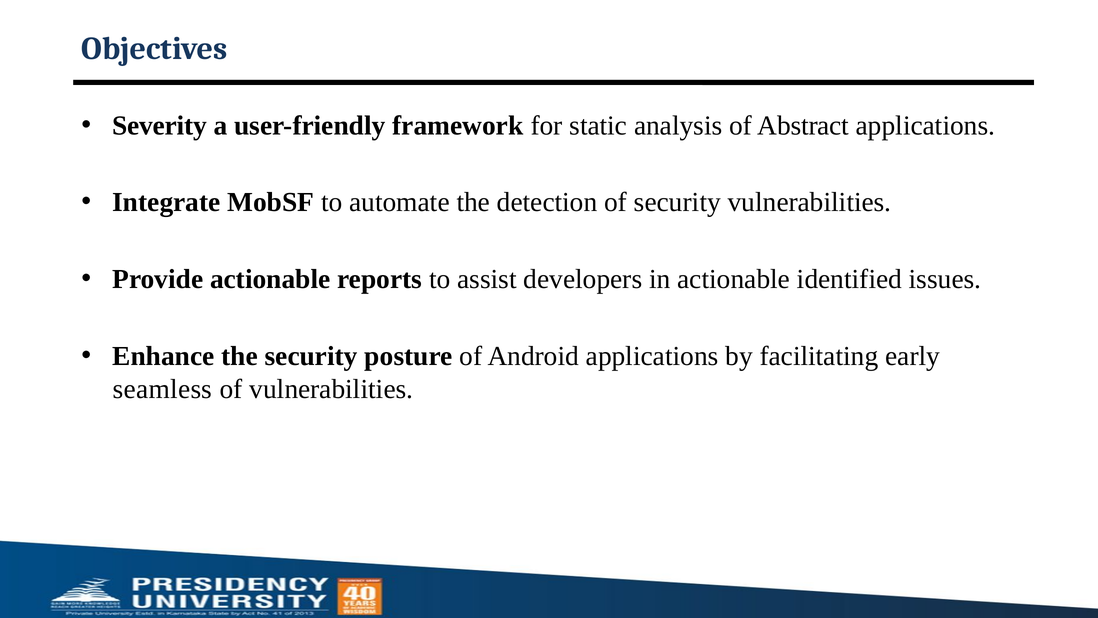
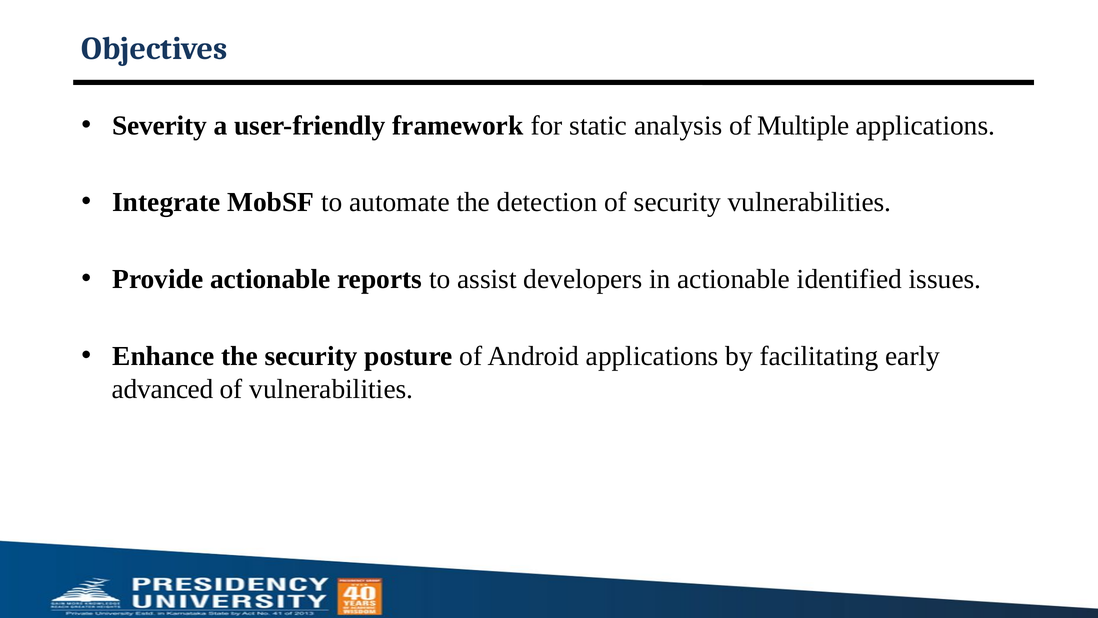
Abstract: Abstract -> Multiple (803, 125)
seamless: seamless -> advanced (163, 389)
